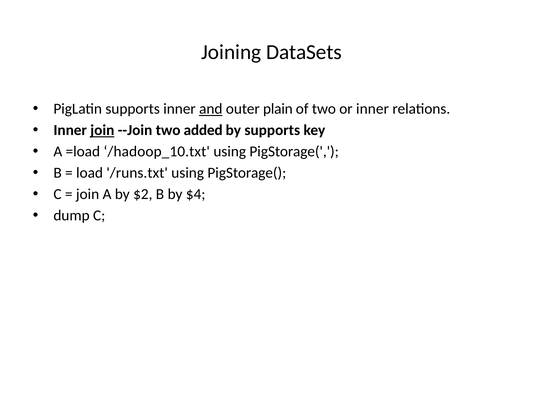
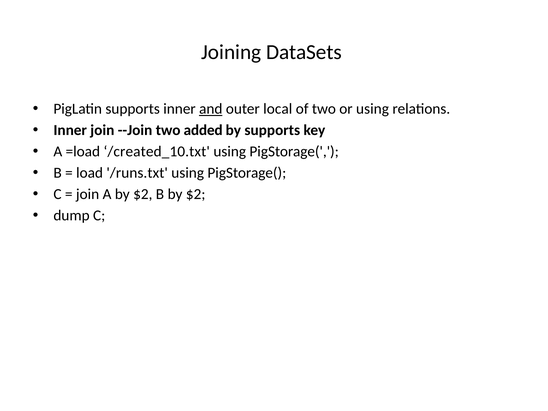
plain: plain -> local (278, 109)
or inner: inner -> using (373, 109)
join underline: present -> none (102, 130)
/hadoop_10.txt: /hadoop_10.txt -> /created_10.txt (157, 152)
B by $4: $4 -> $2 (196, 194)
